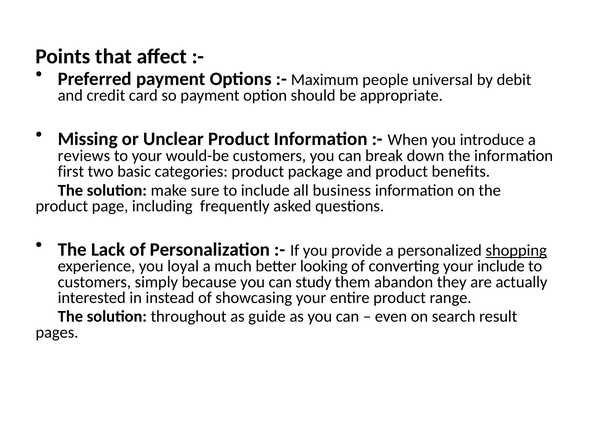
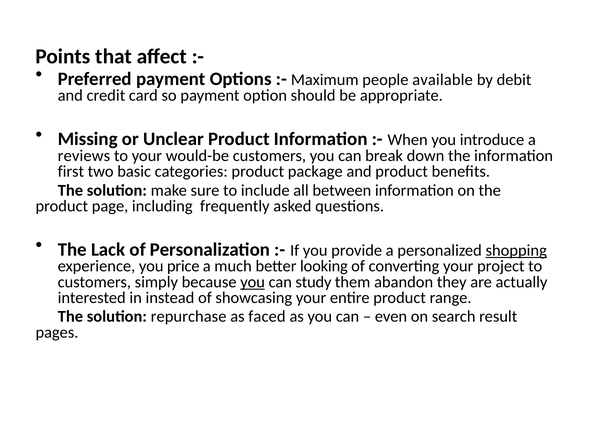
universal: universal -> available (443, 80)
business: business -> between (342, 190)
loyal: loyal -> price (183, 266)
your include: include -> project (501, 266)
you underline: none -> present (253, 282)
throughout: throughout -> repurchase (189, 317)
guide: guide -> faced (267, 317)
